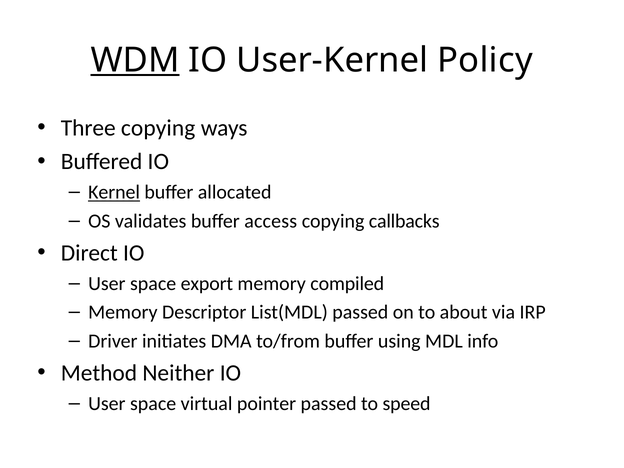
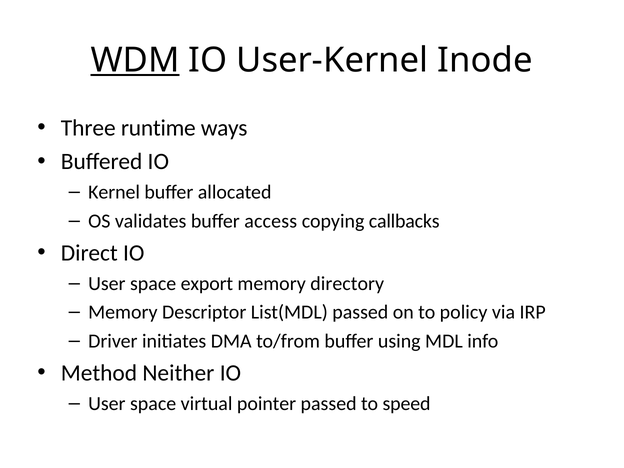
Policy: Policy -> Inode (485, 60)
Three copying: copying -> runtime (158, 128)
Kernel underline: present -> none (114, 192)
compiled: compiled -> directory (347, 283)
about: about -> policy (464, 312)
